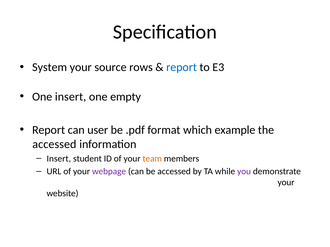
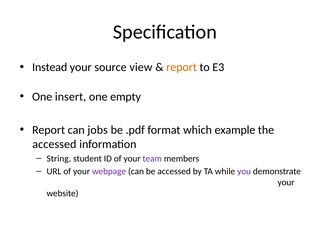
System: System -> Instead (50, 67)
rows: rows -> view (141, 67)
report colour: blue -> orange (182, 67)
user: user -> jobs (98, 130)
Insert: Insert -> String (59, 159)
team colour: orange -> purple (152, 159)
